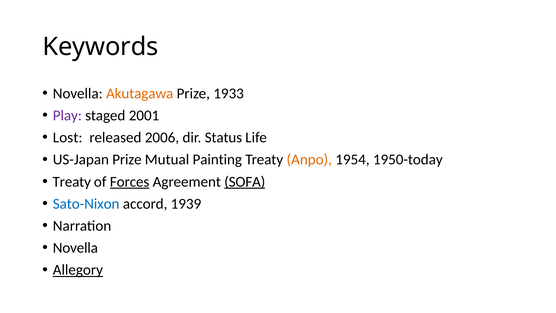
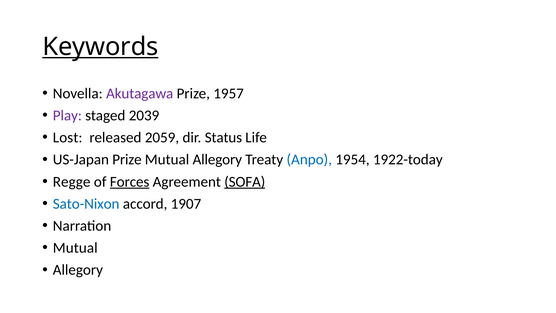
Keywords underline: none -> present (100, 47)
Akutagawa colour: orange -> purple (140, 93)
1933: 1933 -> 1957 (229, 93)
2001: 2001 -> 2039 (144, 115)
2006: 2006 -> 2059 (162, 137)
Mutual Painting: Painting -> Allegory (217, 160)
Anpo colour: orange -> blue (309, 160)
1950-today: 1950-today -> 1922-today (408, 160)
Treaty: Treaty -> Regge (72, 182)
1939: 1939 -> 1907 (186, 204)
Novella: Novella -> Mutual (75, 248)
Allegory underline: present -> none (78, 270)
